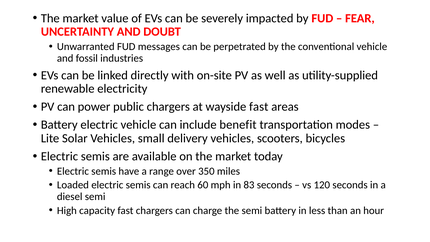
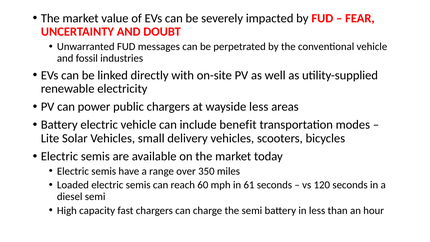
wayside fast: fast -> less (259, 107)
83: 83 -> 61 (249, 185)
